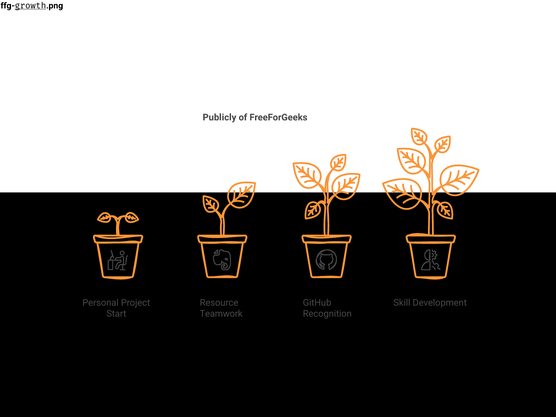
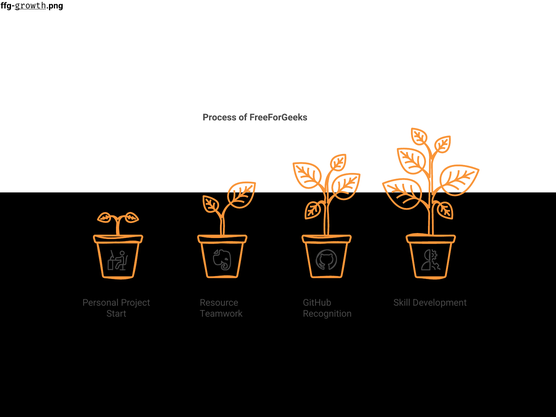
Publicly: Publicly -> Process (220, 117)
